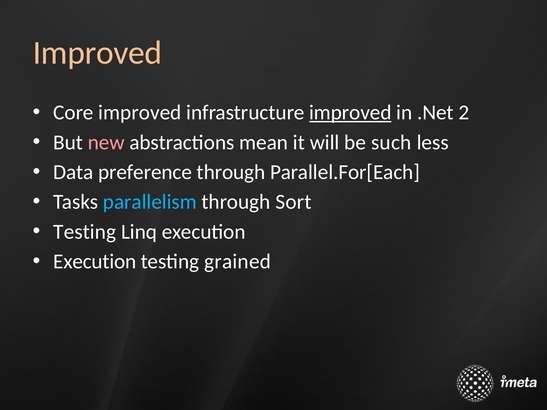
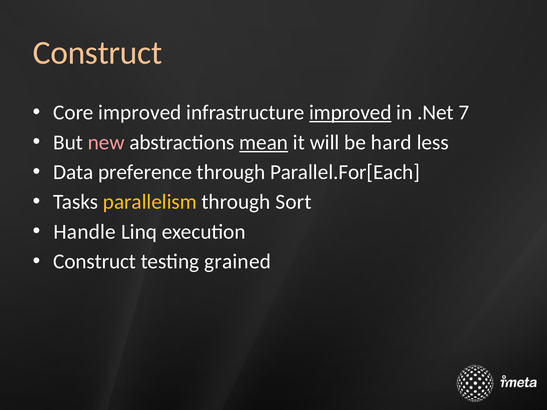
Improved: Improved -> Construct (98, 53)
2: 2 -> 7 (464, 113)
mean underline: none -> present (264, 142)
such: such -> hard (391, 142)
parallelism colour: light blue -> yellow (150, 202)
Testing: Testing -> Handle (85, 232)
Execution: Execution -> Construct (95, 262)
